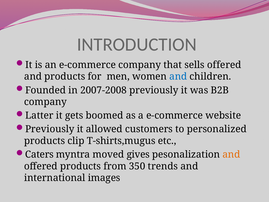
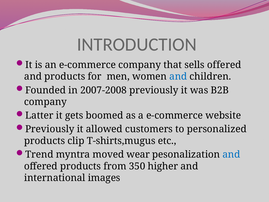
Caters: Caters -> Trend (39, 154)
gives: gives -> wear (138, 154)
and colour: orange -> blue (231, 154)
trends: trends -> higher (163, 166)
